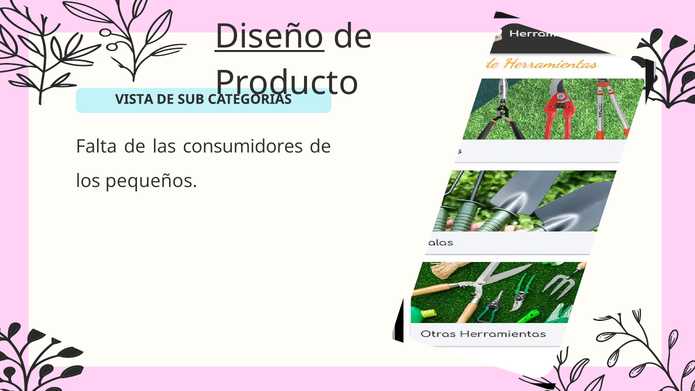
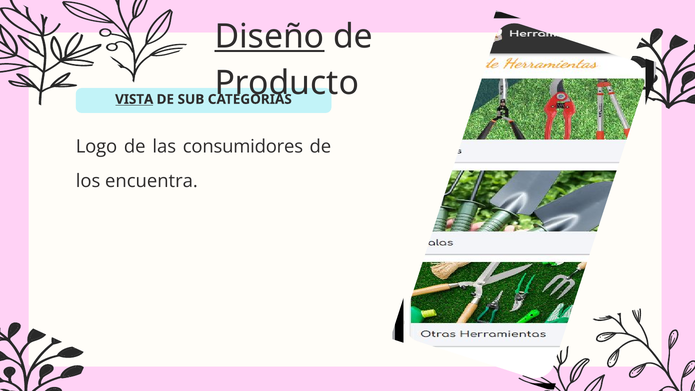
VISTA underline: none -> present (134, 99)
Falta: Falta -> Logo (96, 146)
pequeños: pequeños -> encuentra (151, 181)
